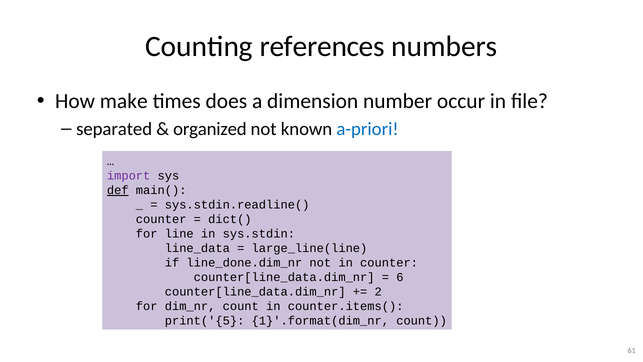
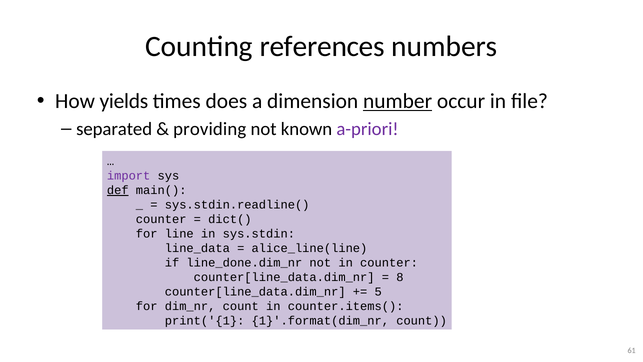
make: make -> yields (124, 101)
number underline: none -> present (398, 101)
organized: organized -> providing (210, 129)
a-priori colour: blue -> purple (367, 129)
large_line(line: large_line(line -> alice_line(line (309, 248)
6: 6 -> 8 (400, 277)
2: 2 -> 5 (378, 291)
print('{5: print('{5 -> print('{1 (205, 320)
